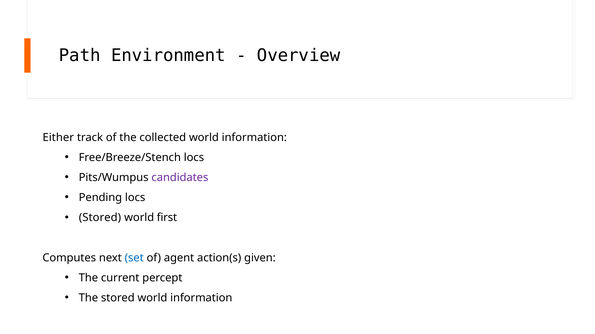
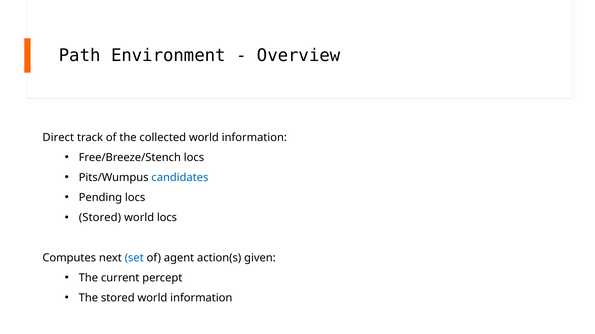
Either: Either -> Direct (58, 138)
candidates colour: purple -> blue (180, 178)
world first: first -> locs (167, 218)
